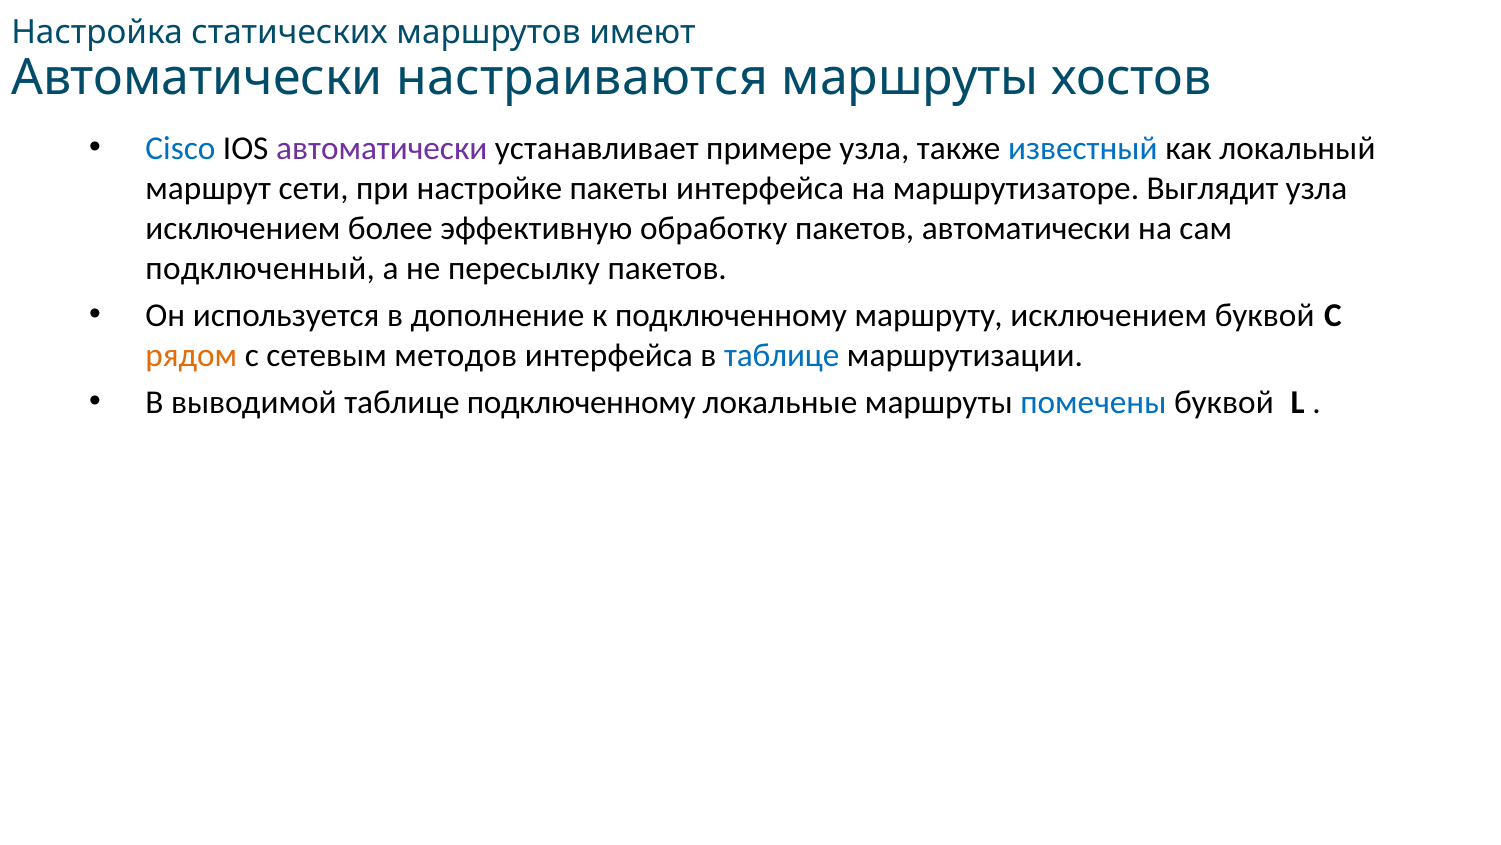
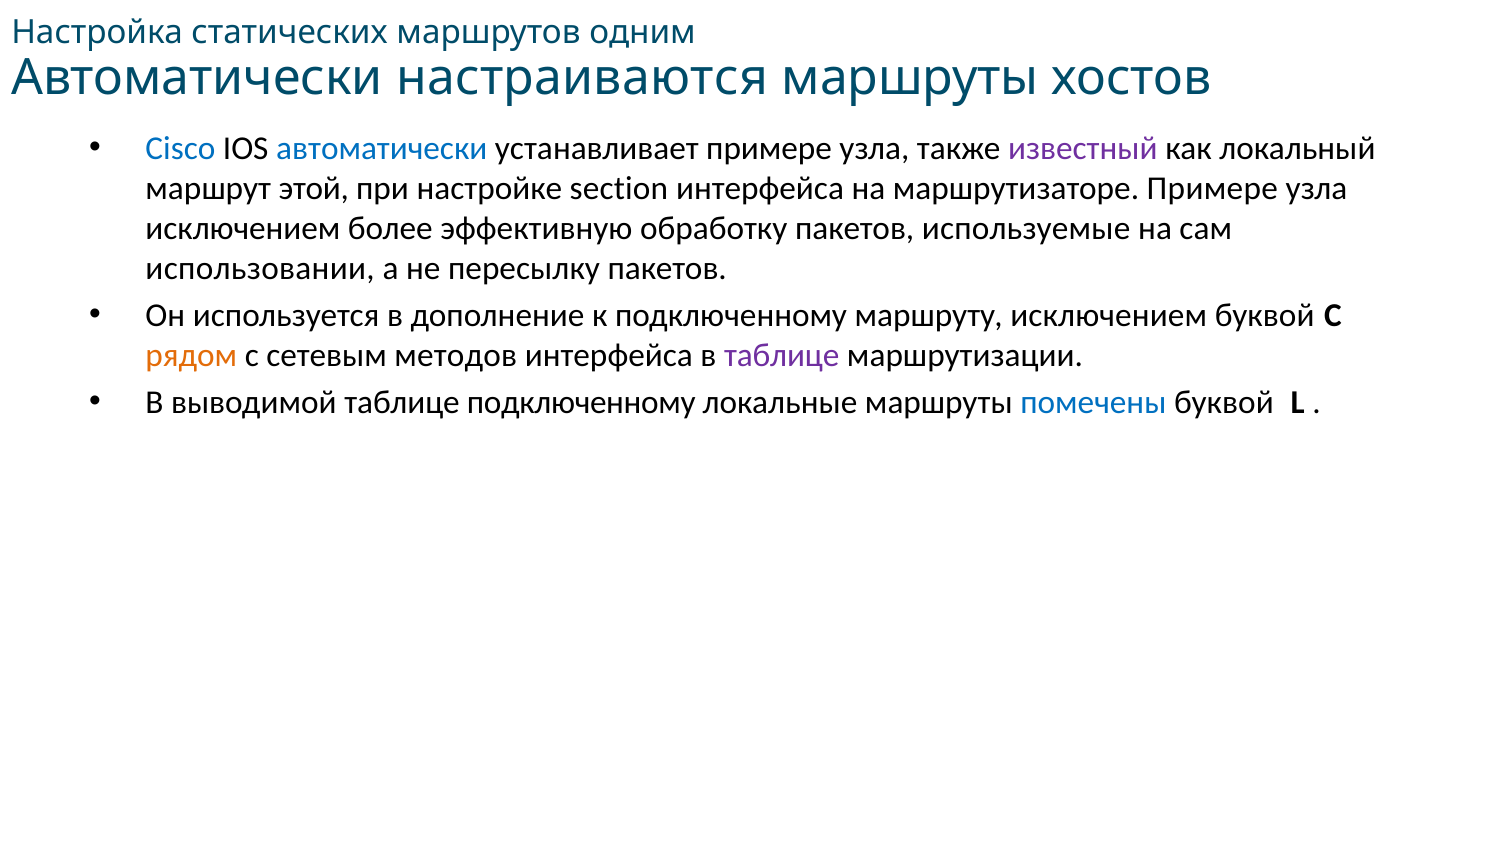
имеют: имеют -> одним (643, 33)
автоматически colour: purple -> blue (382, 148)
известный colour: blue -> purple (1083, 148)
сети: сети -> этой (314, 188)
пакеты: пакеты -> section (619, 188)
маршрутизаторе Выглядит: Выглядит -> Примере (1212, 188)
пакетов автоматически: автоматически -> используемые (1026, 228)
подключенный: подключенный -> использовании (260, 268)
таблице colour: blue -> purple (782, 355)
